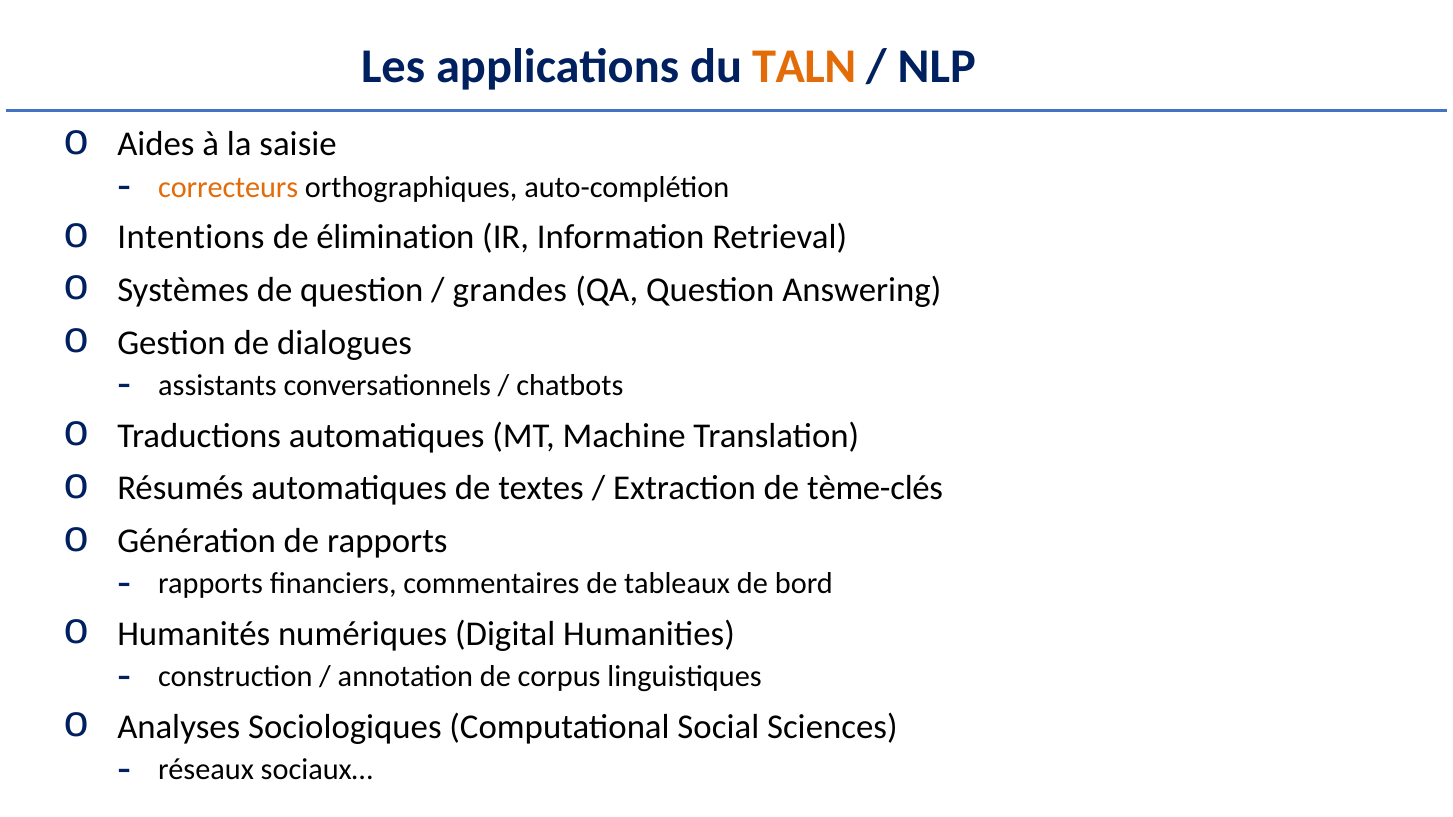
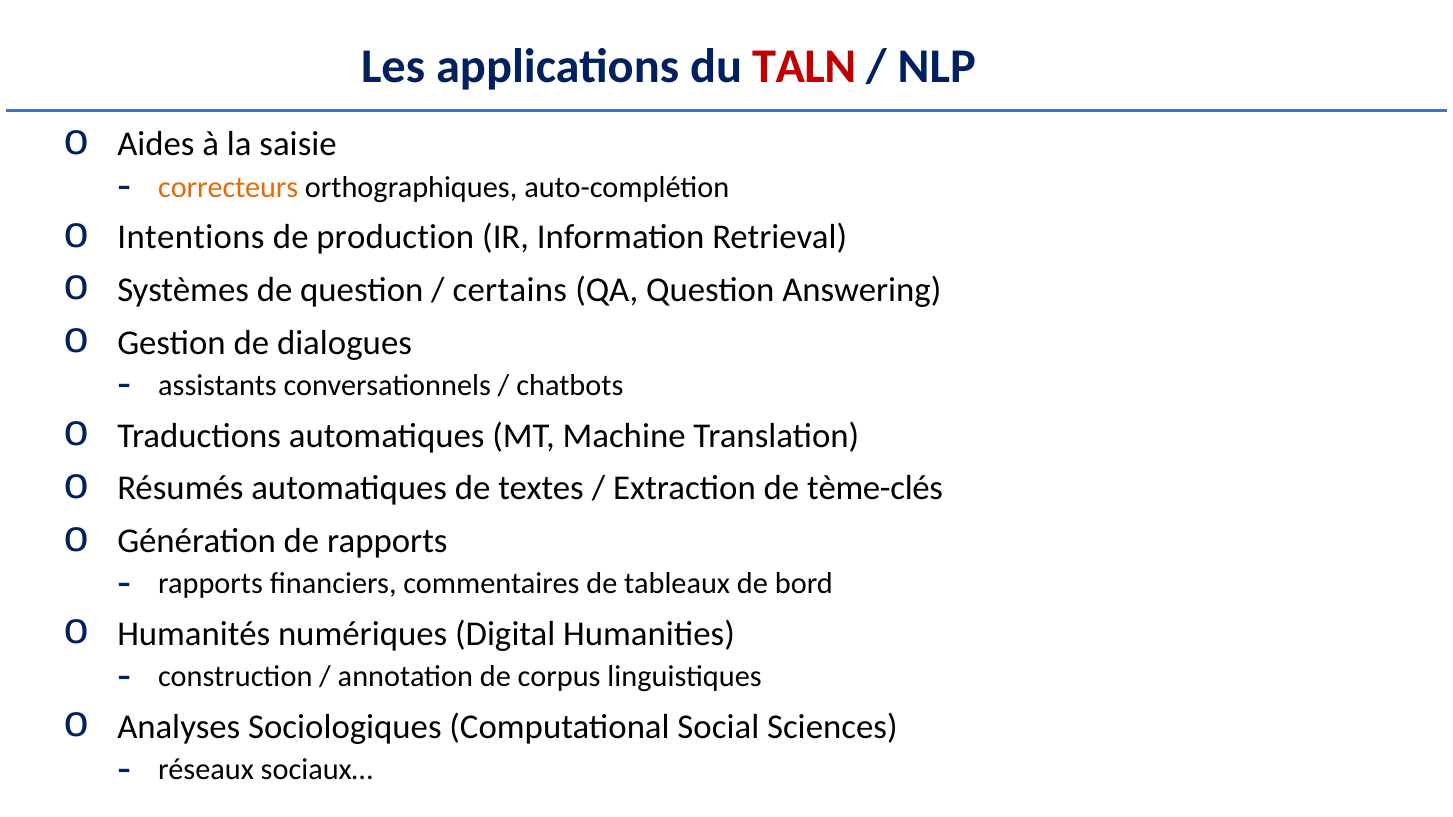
TALN colour: orange -> red (804, 67)
élimination: élimination -> production (395, 237)
grandes: grandes -> certains (510, 290)
